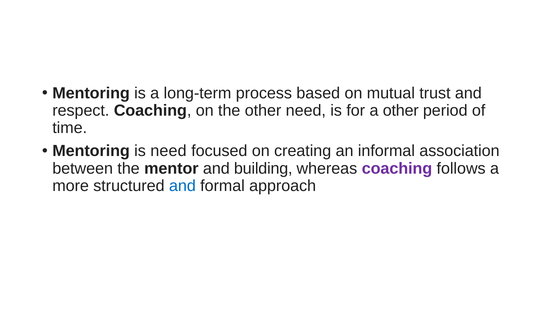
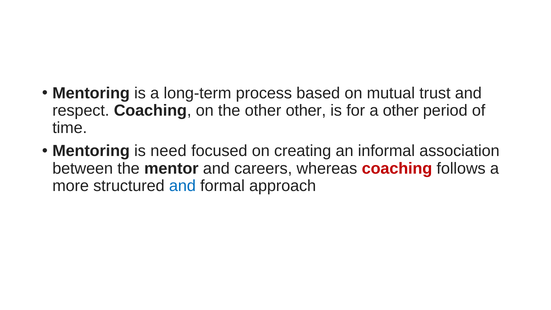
other need: need -> other (306, 111)
building: building -> careers (263, 168)
coaching colour: purple -> red (397, 168)
